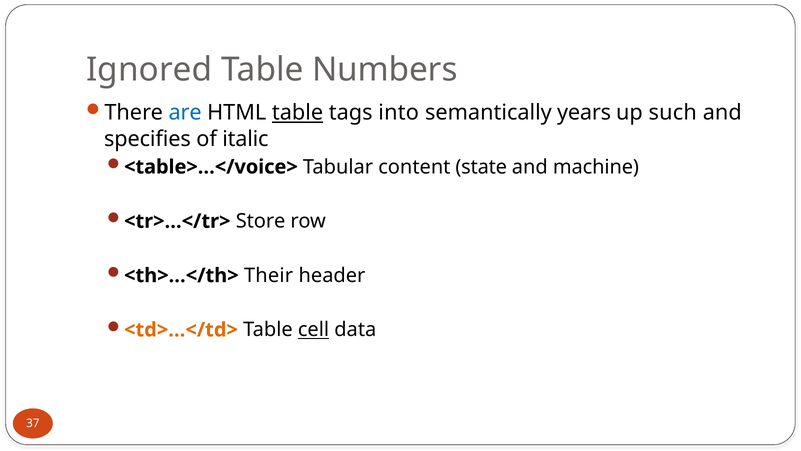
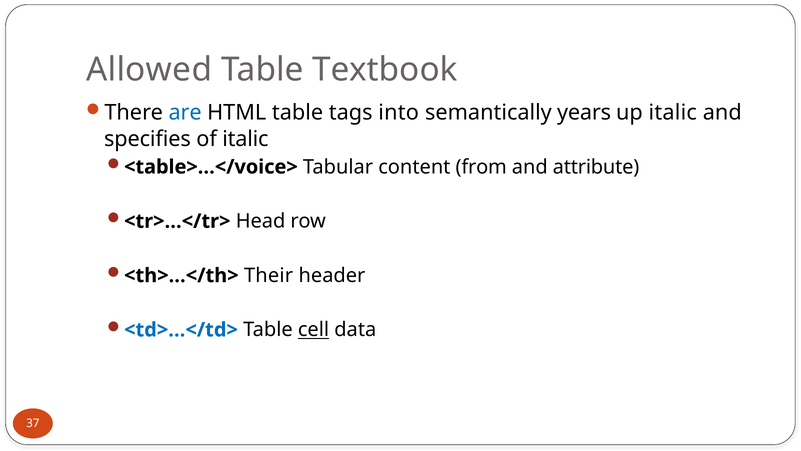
Ignored: Ignored -> Allowed (149, 69)
Numbers: Numbers -> Textbook (385, 69)
table underline: present -> none (298, 113)
up such: such -> italic (673, 113)
state: state -> from (481, 167)
machine: machine -> attribute (596, 167)
Store: Store -> Head (261, 221)
<td>…</td> colour: orange -> blue (181, 330)
